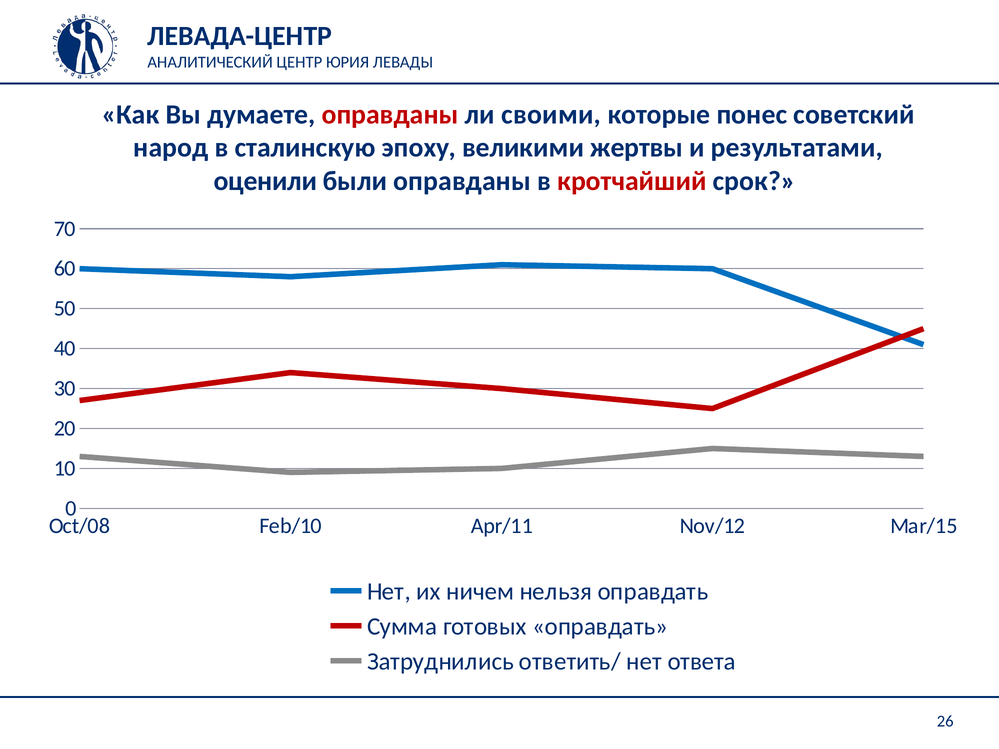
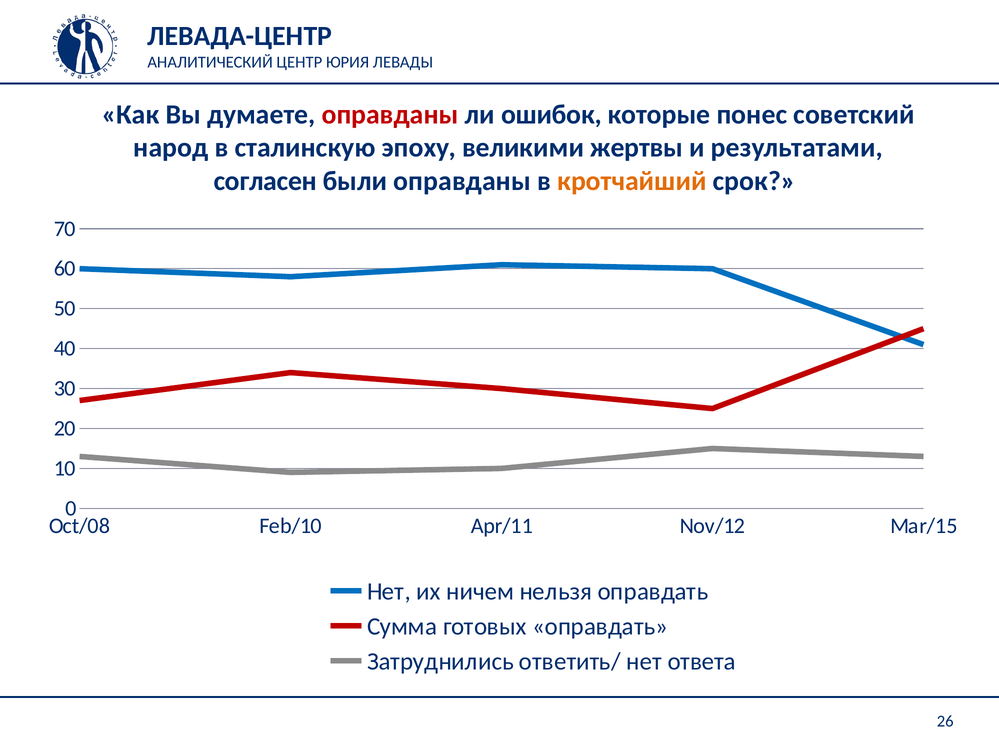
своими: своими -> ошибок (551, 115)
оценили: оценили -> согласен (265, 181)
кротчайший colour: red -> orange (632, 181)
